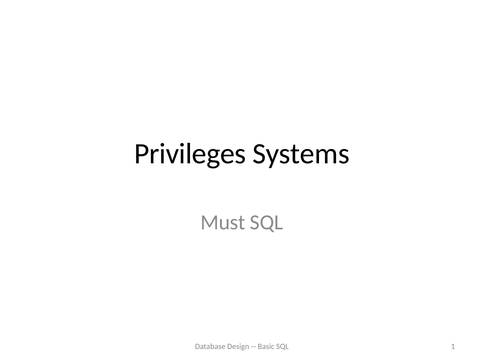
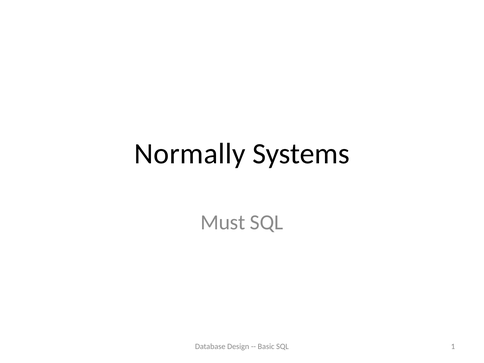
Privileges: Privileges -> Normally (190, 154)
